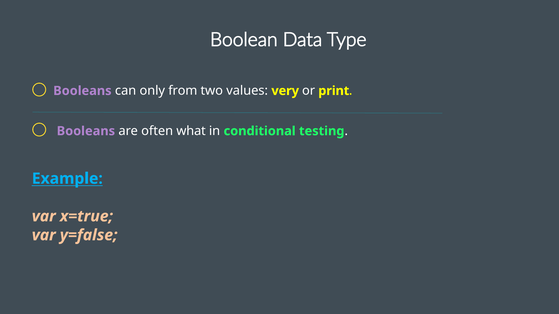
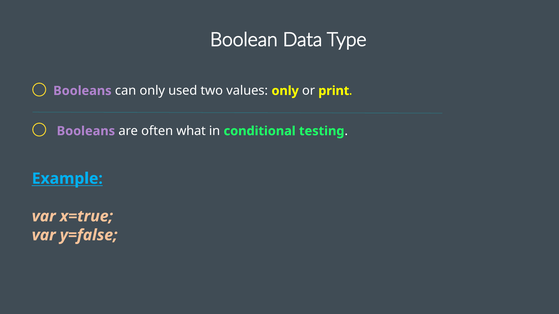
from: from -> used (183, 91)
values very: very -> only (285, 91)
